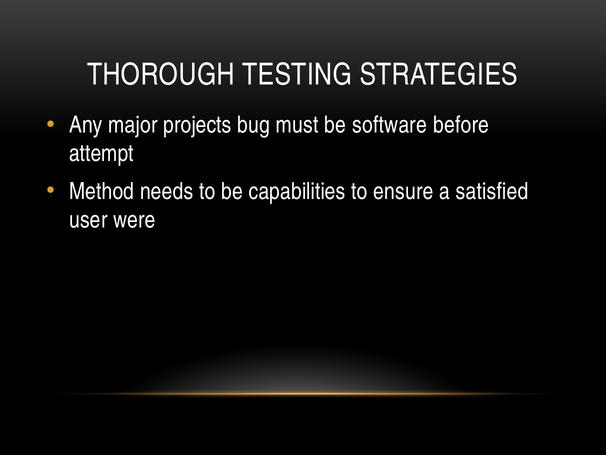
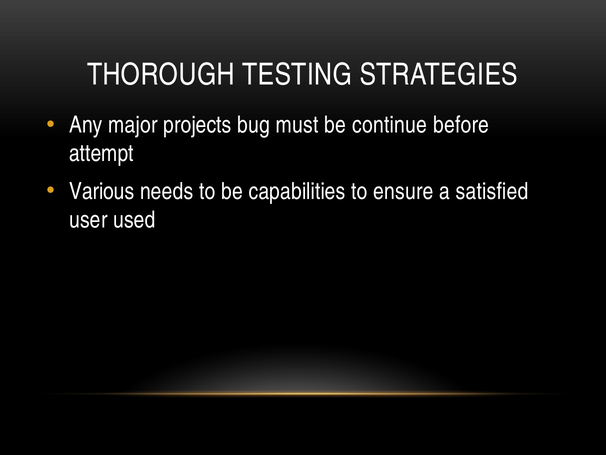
software: software -> continue (390, 125)
Method: Method -> Various (102, 191)
were: were -> used (134, 220)
